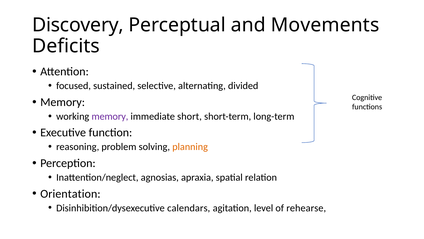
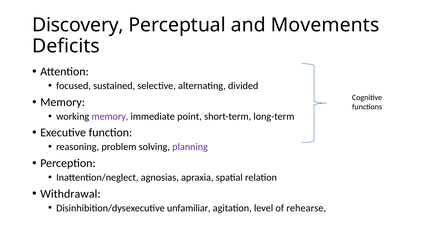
short: short -> point (190, 116)
planning colour: orange -> purple (190, 147)
Orientation: Orientation -> Withdrawal (70, 193)
calendars: calendars -> unfamiliar (189, 208)
